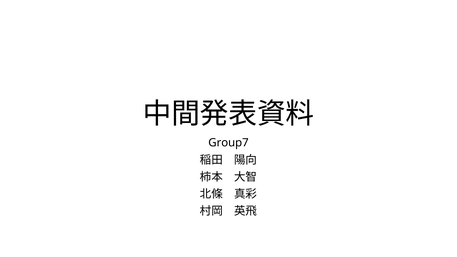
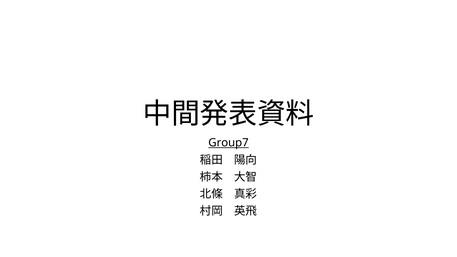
Group7 underline: none -> present (228, 143)
